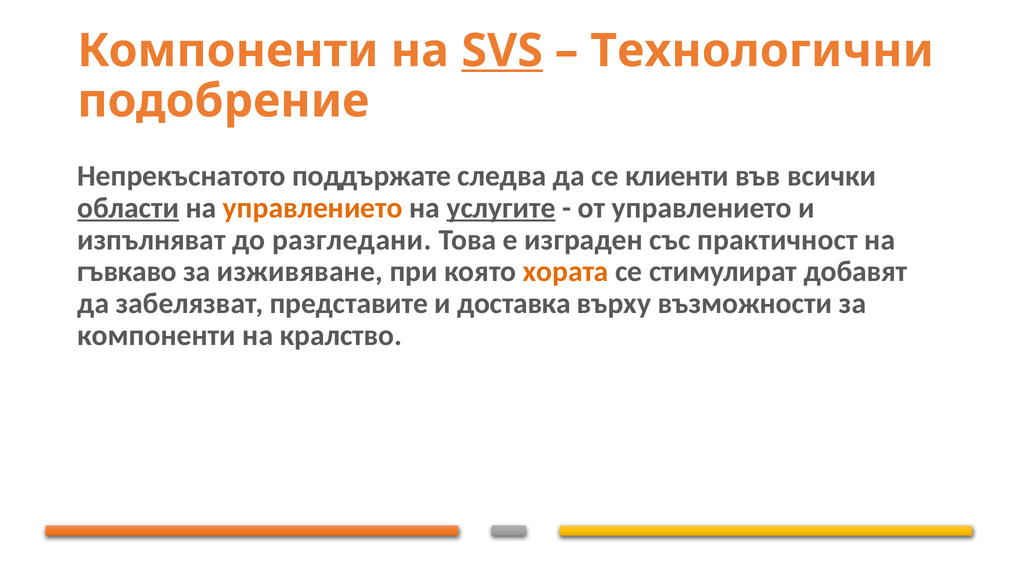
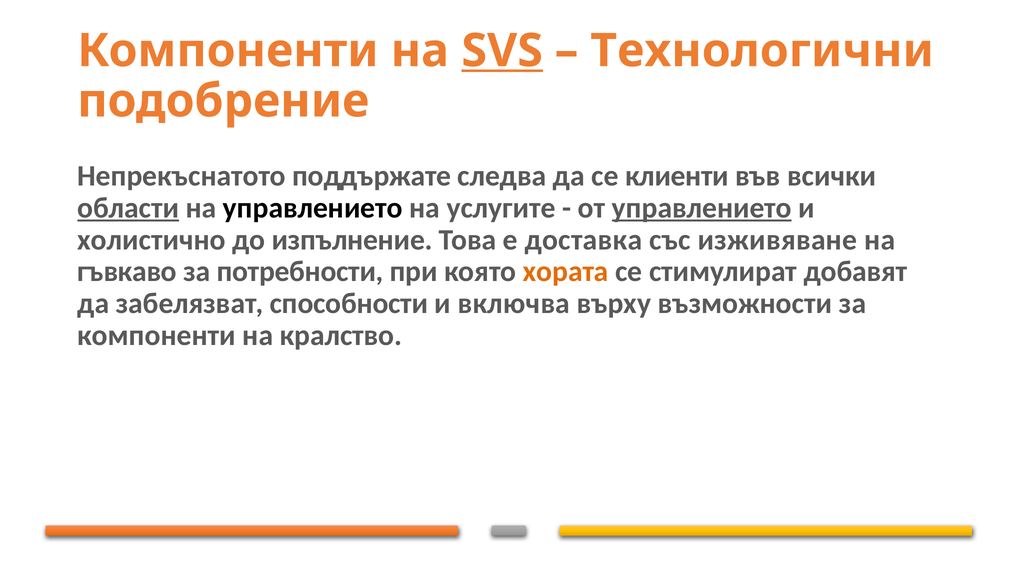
управлението colour: orange -> black (313, 208)
услугите underline: present -> none (501, 208)
управлението underline: none -> present (702, 208)
изпълняват: изпълняват -> холистично (151, 240)
разгледани: разгледани -> изпълнение (352, 240)
изграден: изграден -> доставка (583, 240)
практичност: практичност -> изживяване (777, 240)
изживяване: изживяване -> потребности (300, 272)
представите: представите -> способности (349, 304)
доставка: доставка -> включва (514, 304)
